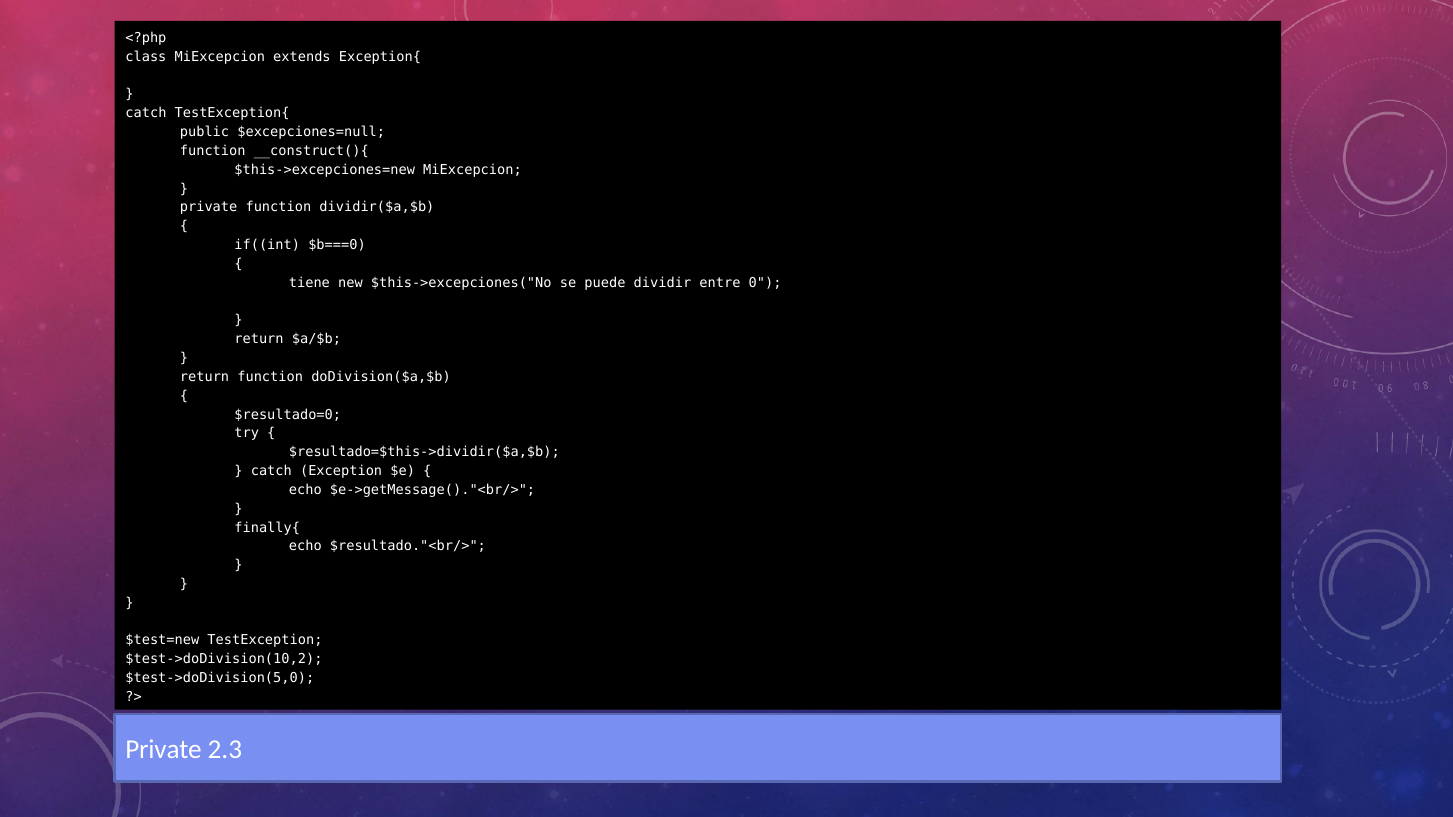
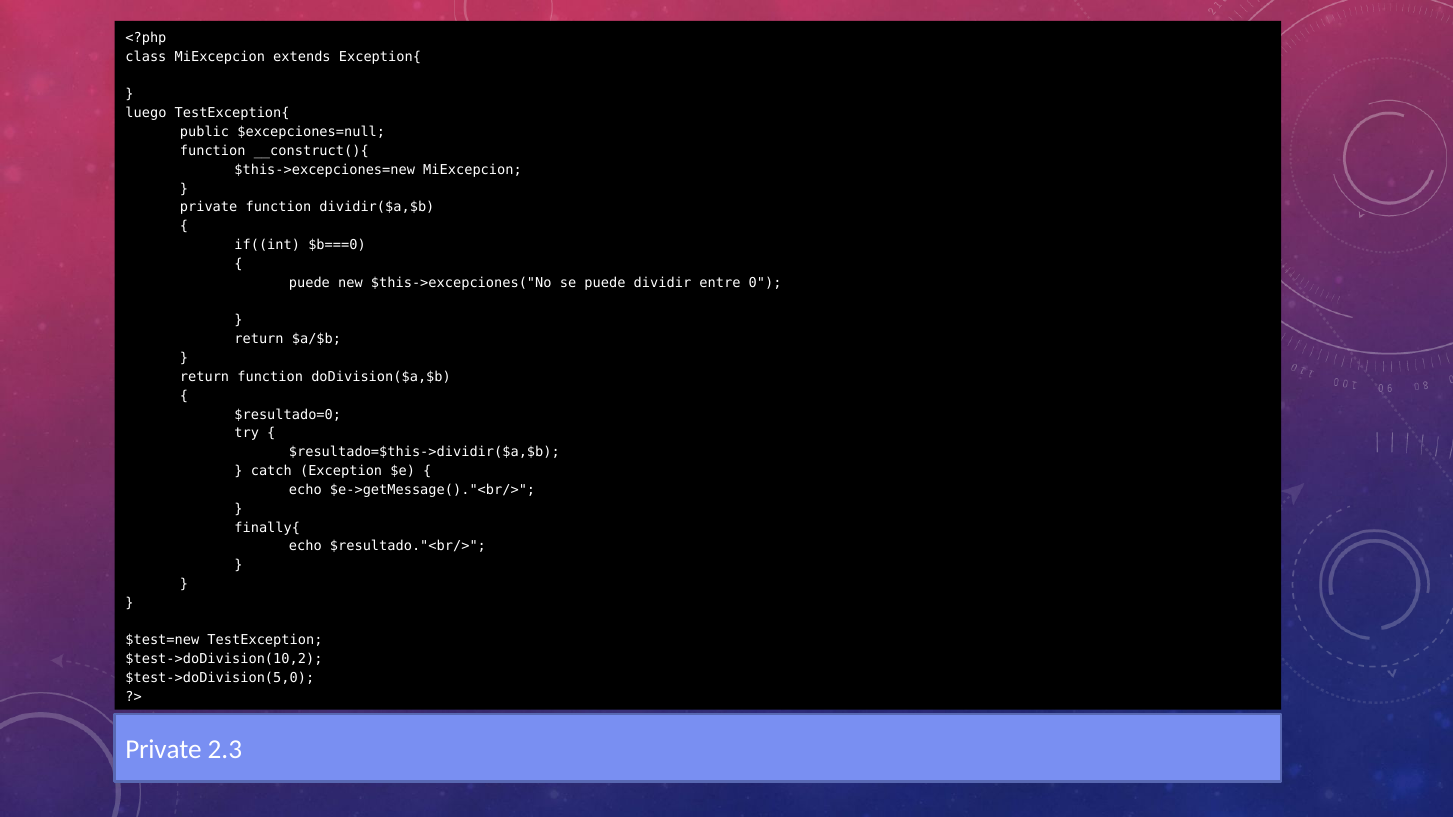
catch: catch -> luego (146, 113)
tiene: tiene -> puede (309, 283)
